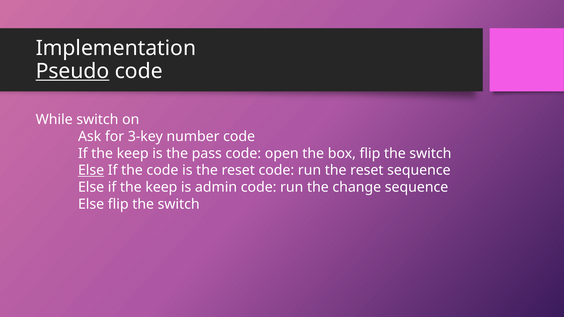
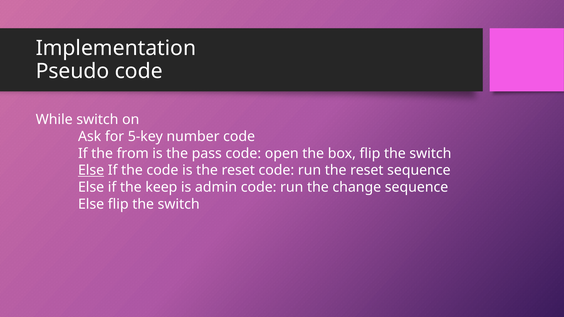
Pseudo underline: present -> none (73, 71)
3-key: 3-key -> 5-key (145, 137)
keep: keep -> from (133, 154)
